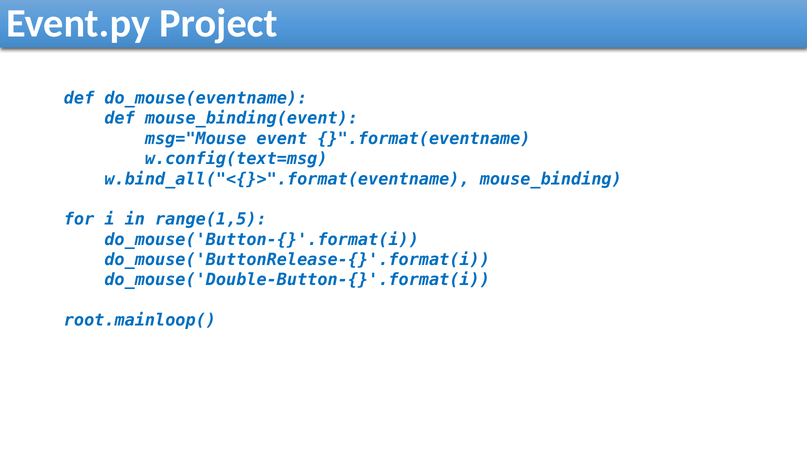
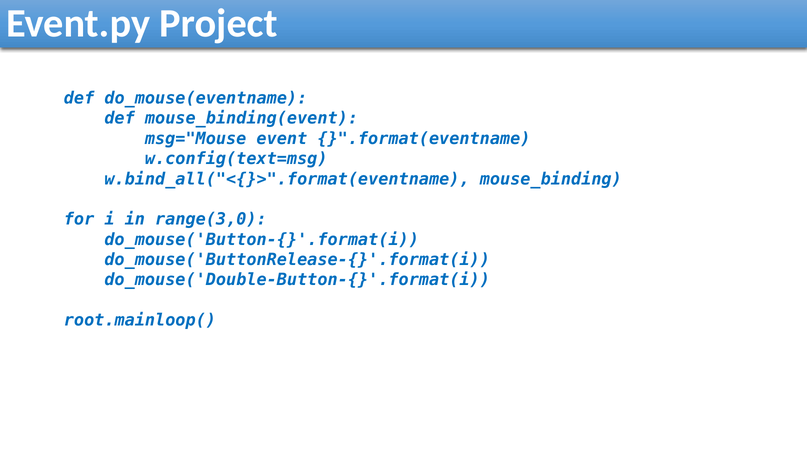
range(1,5: range(1,5 -> range(3,0 (211, 219)
